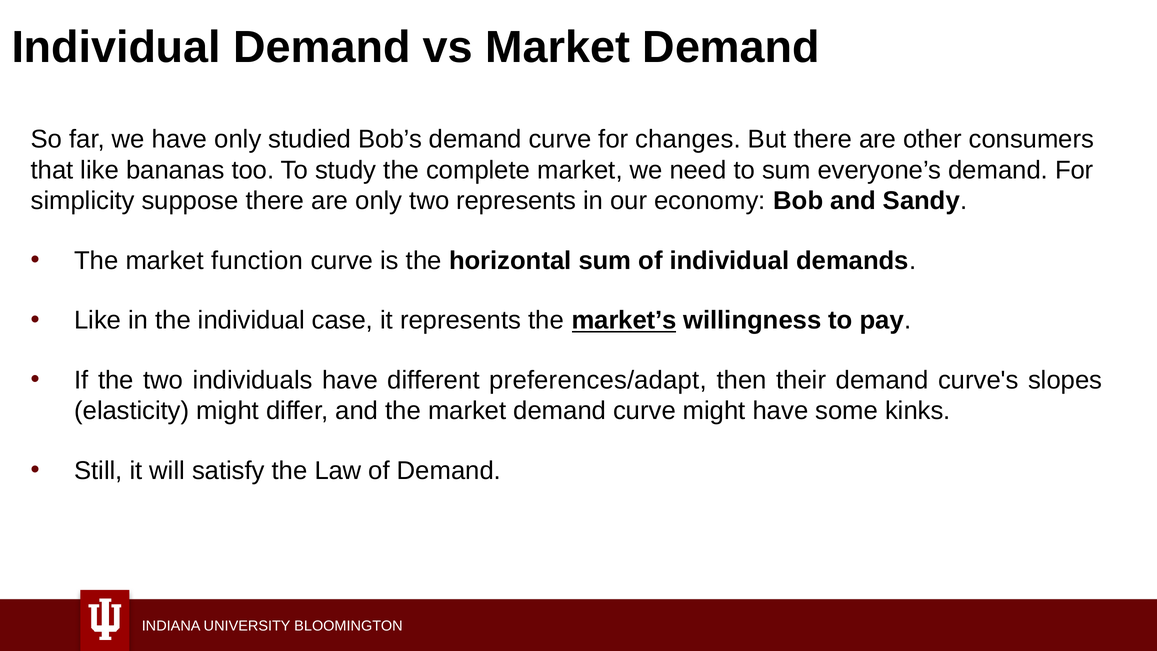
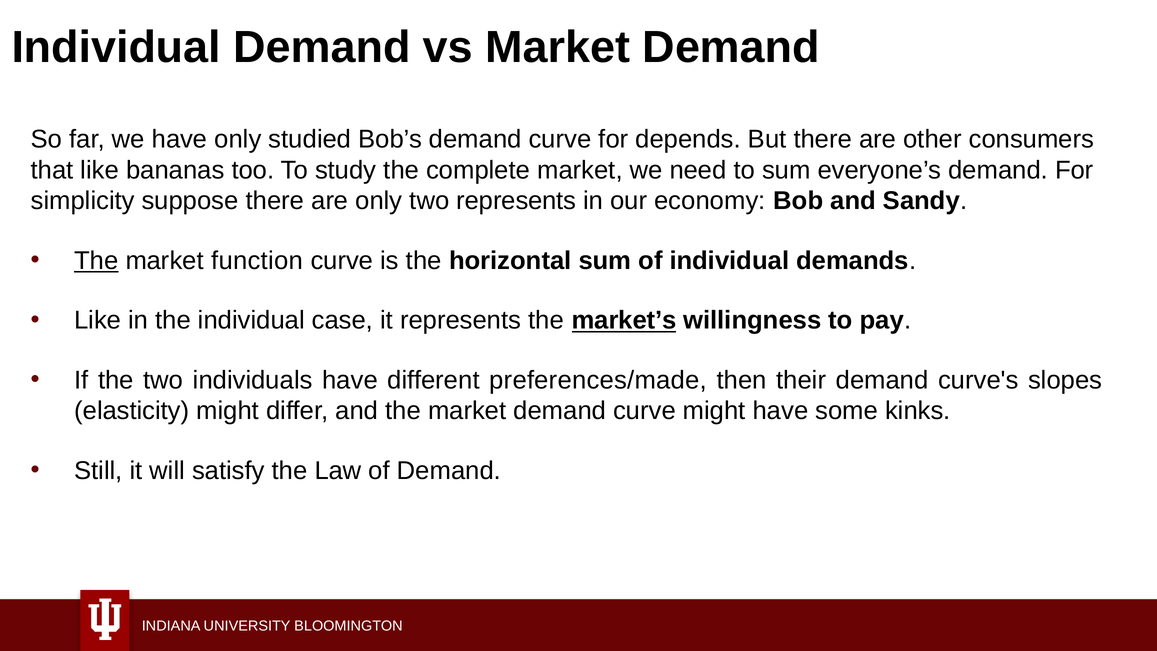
changes: changes -> depends (688, 139)
The underline: none -> present (96, 261)
preferences/adapt: preferences/adapt -> preferences/made (598, 380)
